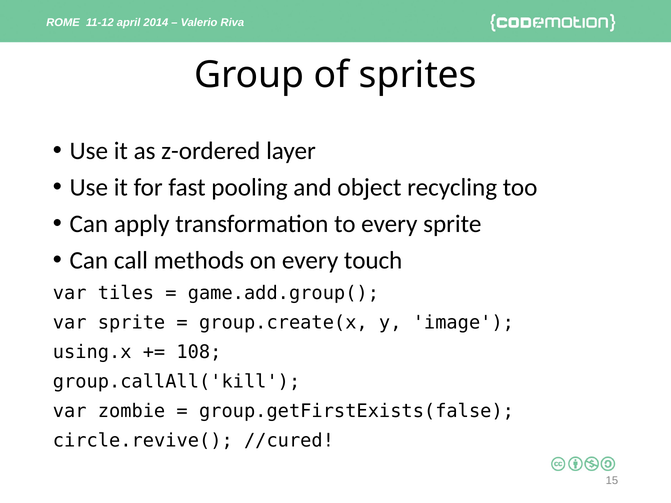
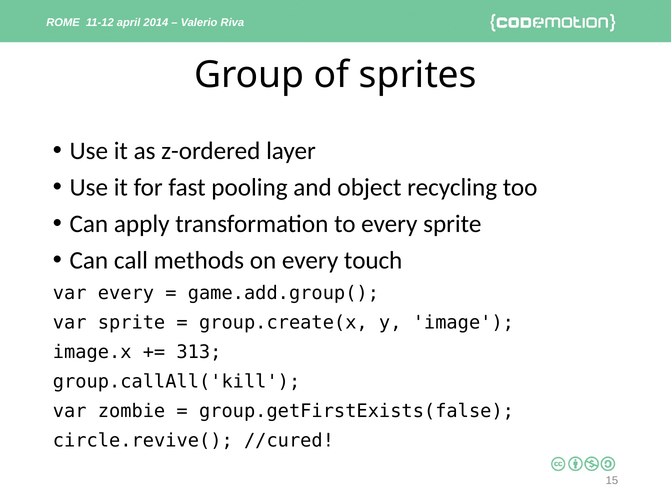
var tiles: tiles -> every (126, 293)
using.x: using.x -> image.x (92, 352)
108: 108 -> 313 (199, 352)
